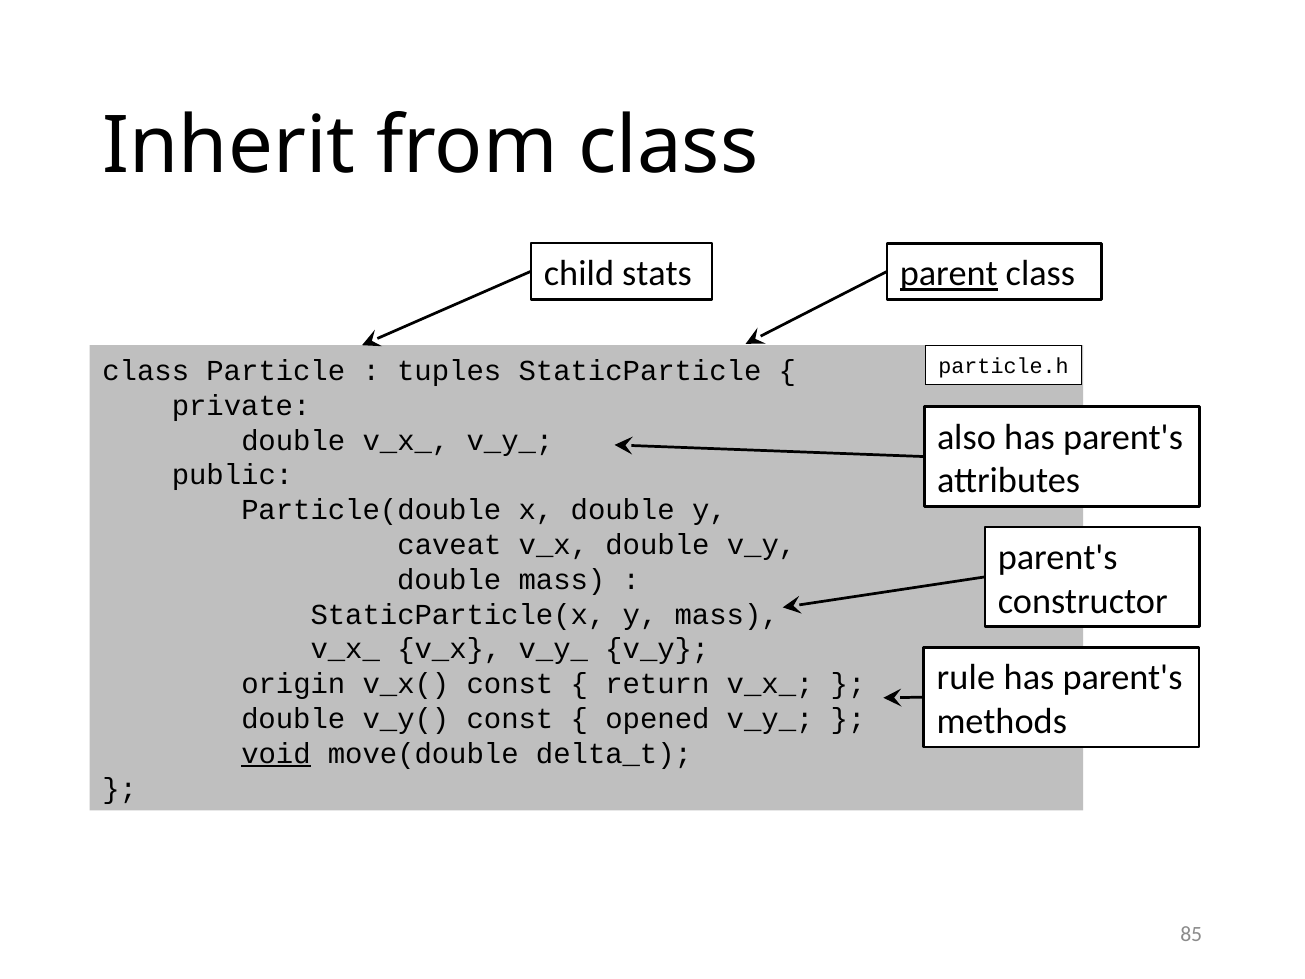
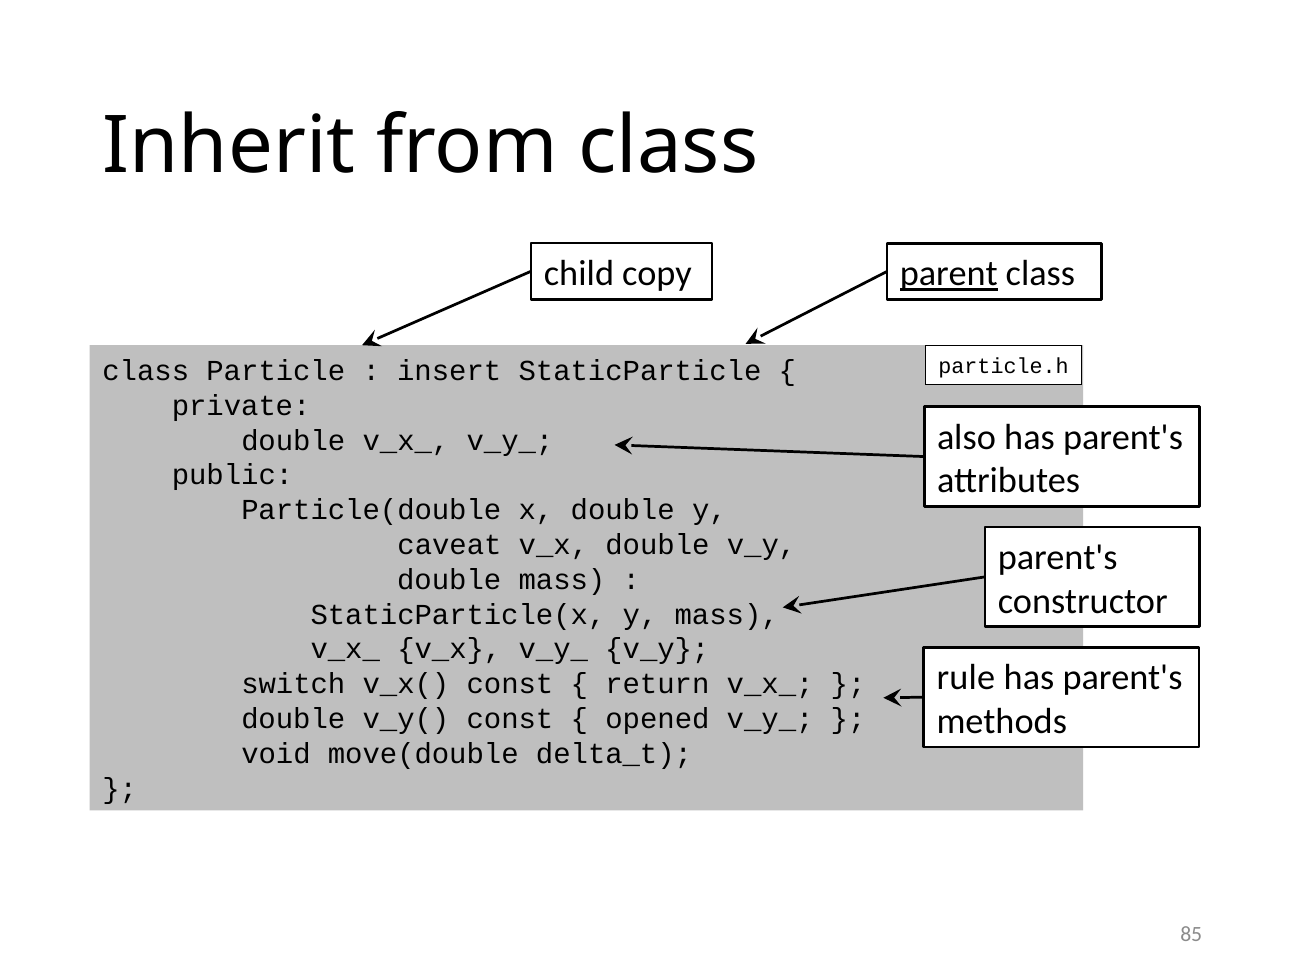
stats: stats -> copy (657, 274)
tuples: tuples -> insert (449, 371)
origin: origin -> switch (293, 684)
void underline: present -> none (276, 754)
